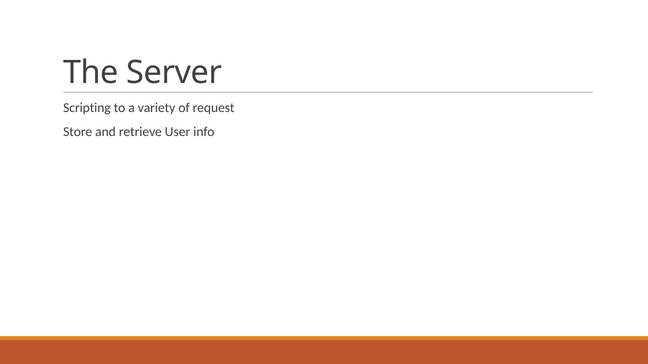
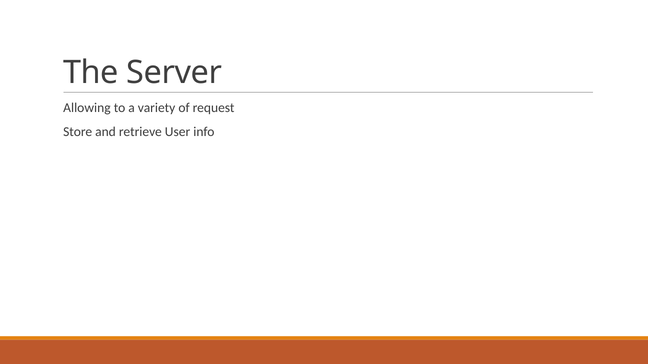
Scripting: Scripting -> Allowing (87, 108)
